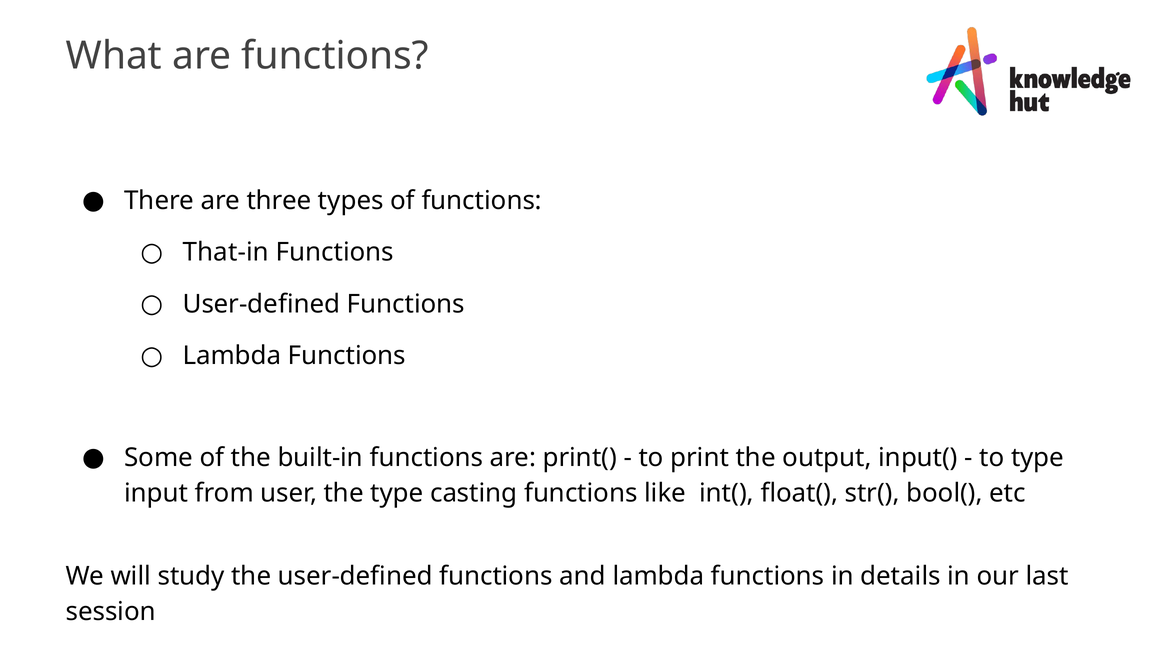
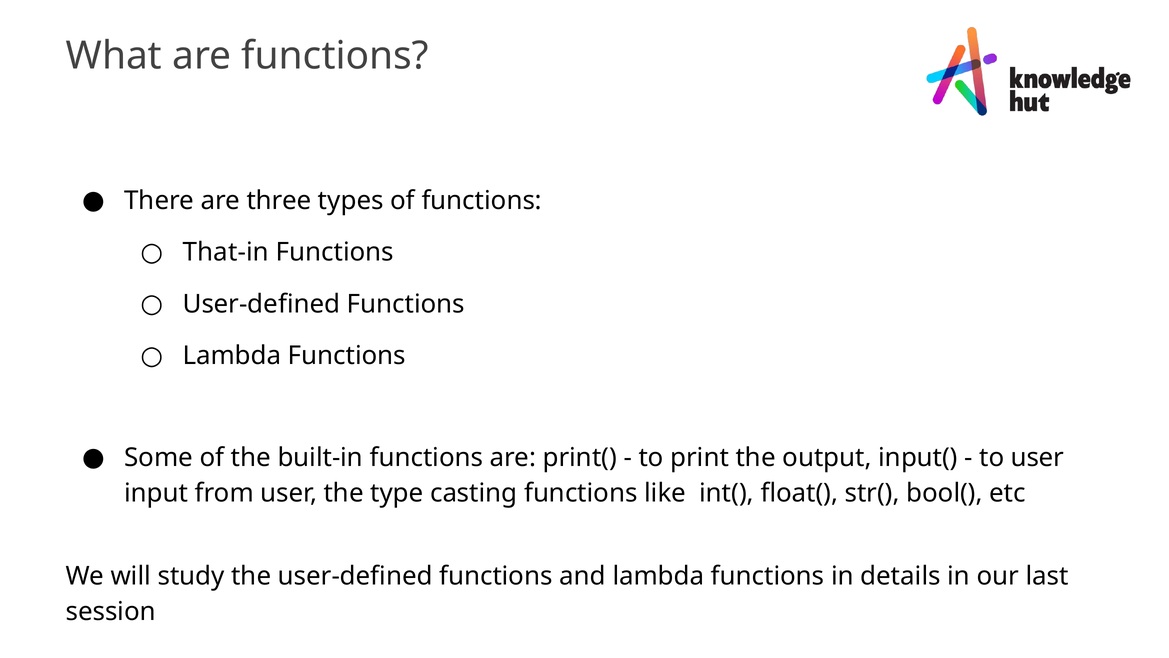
to type: type -> user (1037, 457)
